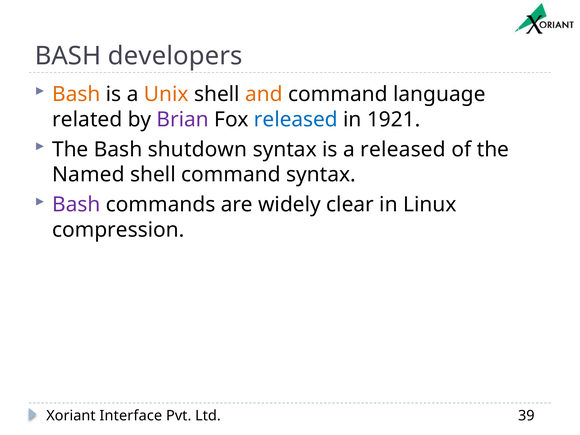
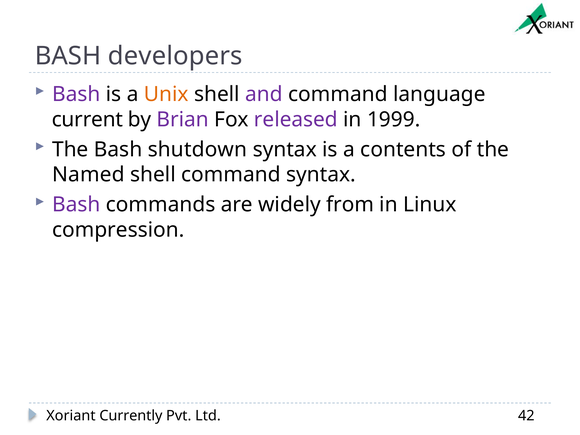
Bash colour: orange -> purple (76, 94)
and colour: orange -> purple (264, 94)
related: related -> current (87, 119)
released colour: blue -> purple (296, 119)
1921: 1921 -> 1999 (394, 119)
a released: released -> contents (403, 149)
clear: clear -> from (350, 205)
Interface: Interface -> Currently (131, 416)
39: 39 -> 42 (526, 416)
